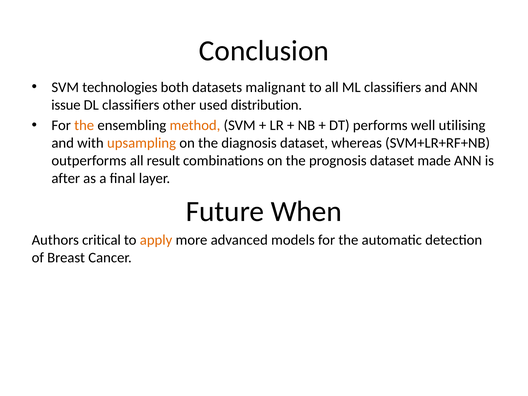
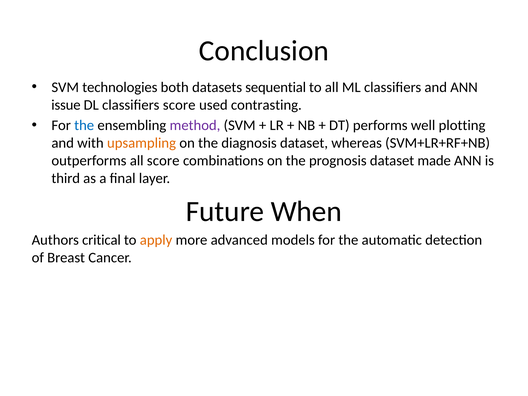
malignant: malignant -> sequential (276, 87)
classifiers other: other -> score (179, 105)
distribution: distribution -> contrasting (266, 105)
the colour: orange -> blue (84, 125)
method colour: orange -> purple (195, 125)
utilising: utilising -> plotting (462, 125)
all result: result -> score (163, 161)
after: after -> third (66, 178)
